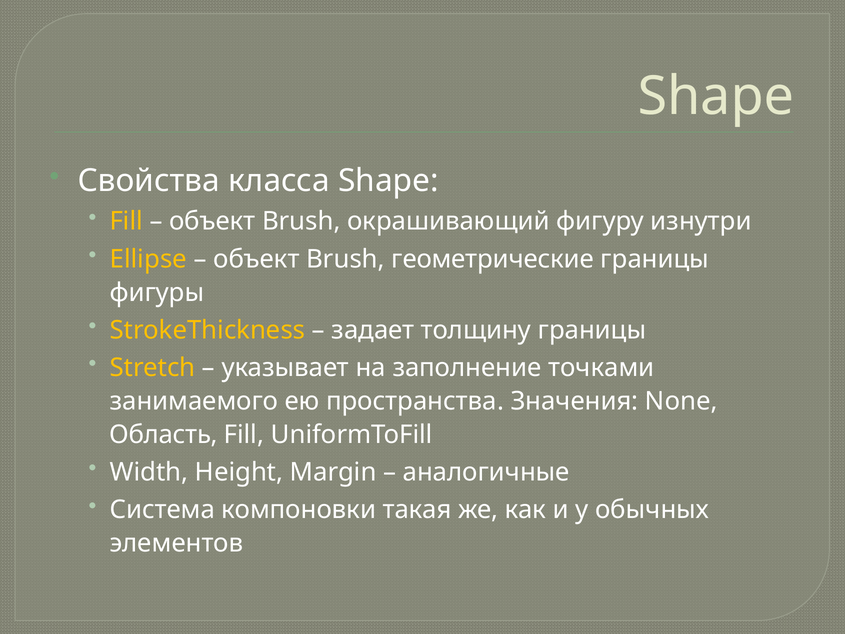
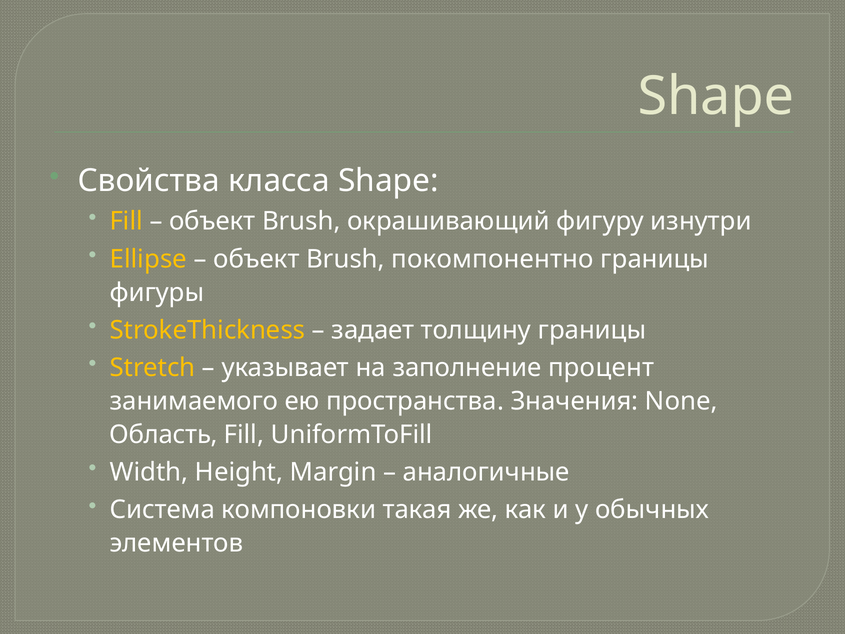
геометрические: геометрические -> покомпонентно (493, 259)
точками: точками -> процент (601, 368)
